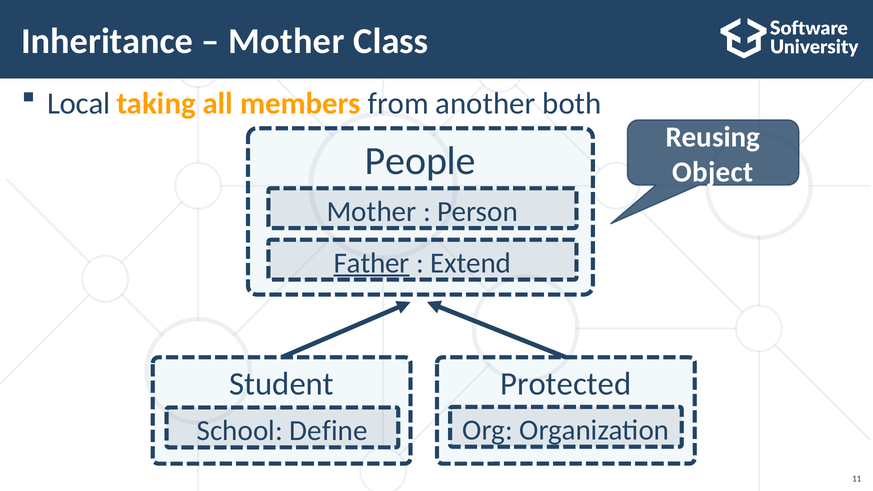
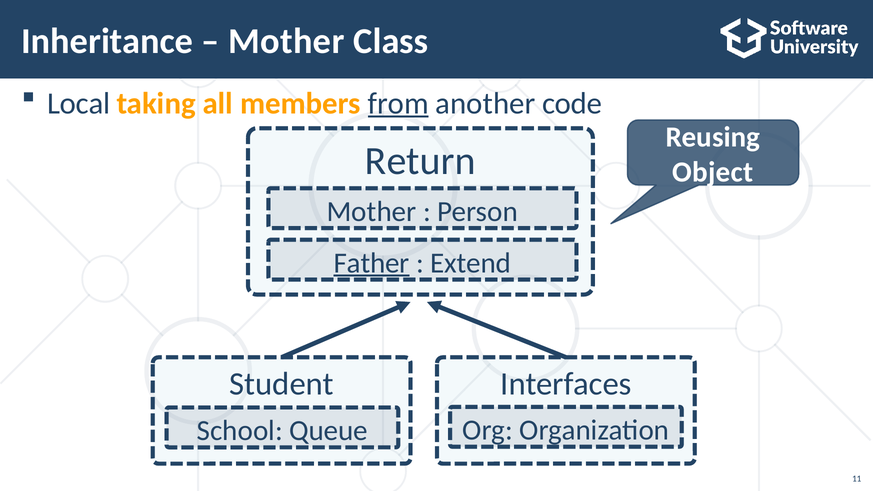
from underline: none -> present (398, 103)
both: both -> code (572, 103)
People: People -> Return (420, 161)
Protected: Protected -> Interfaces (566, 384)
Define: Define -> Queue (329, 431)
